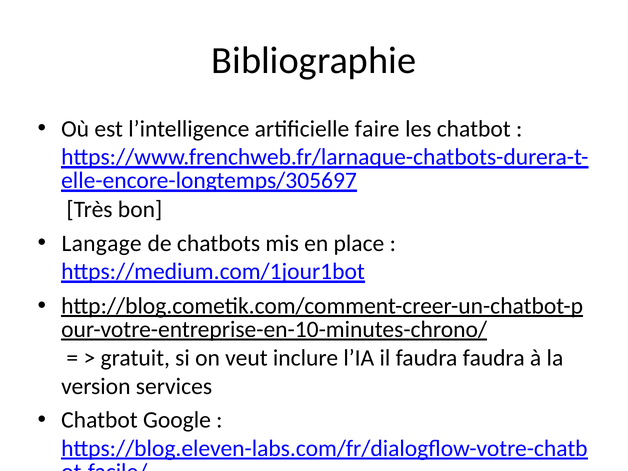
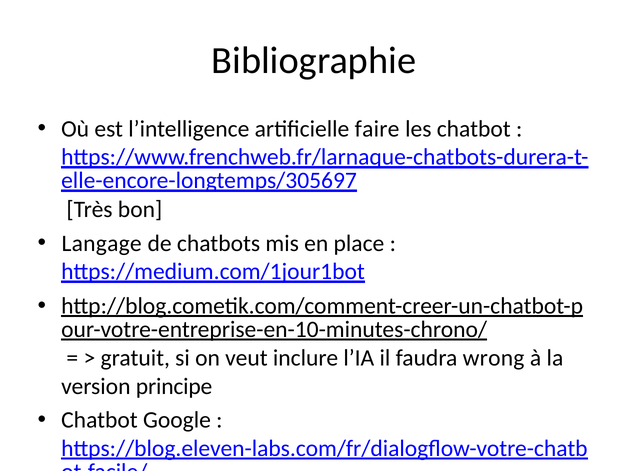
faudra faudra: faudra -> wrong (494, 358)
services: services -> principe (174, 386)
